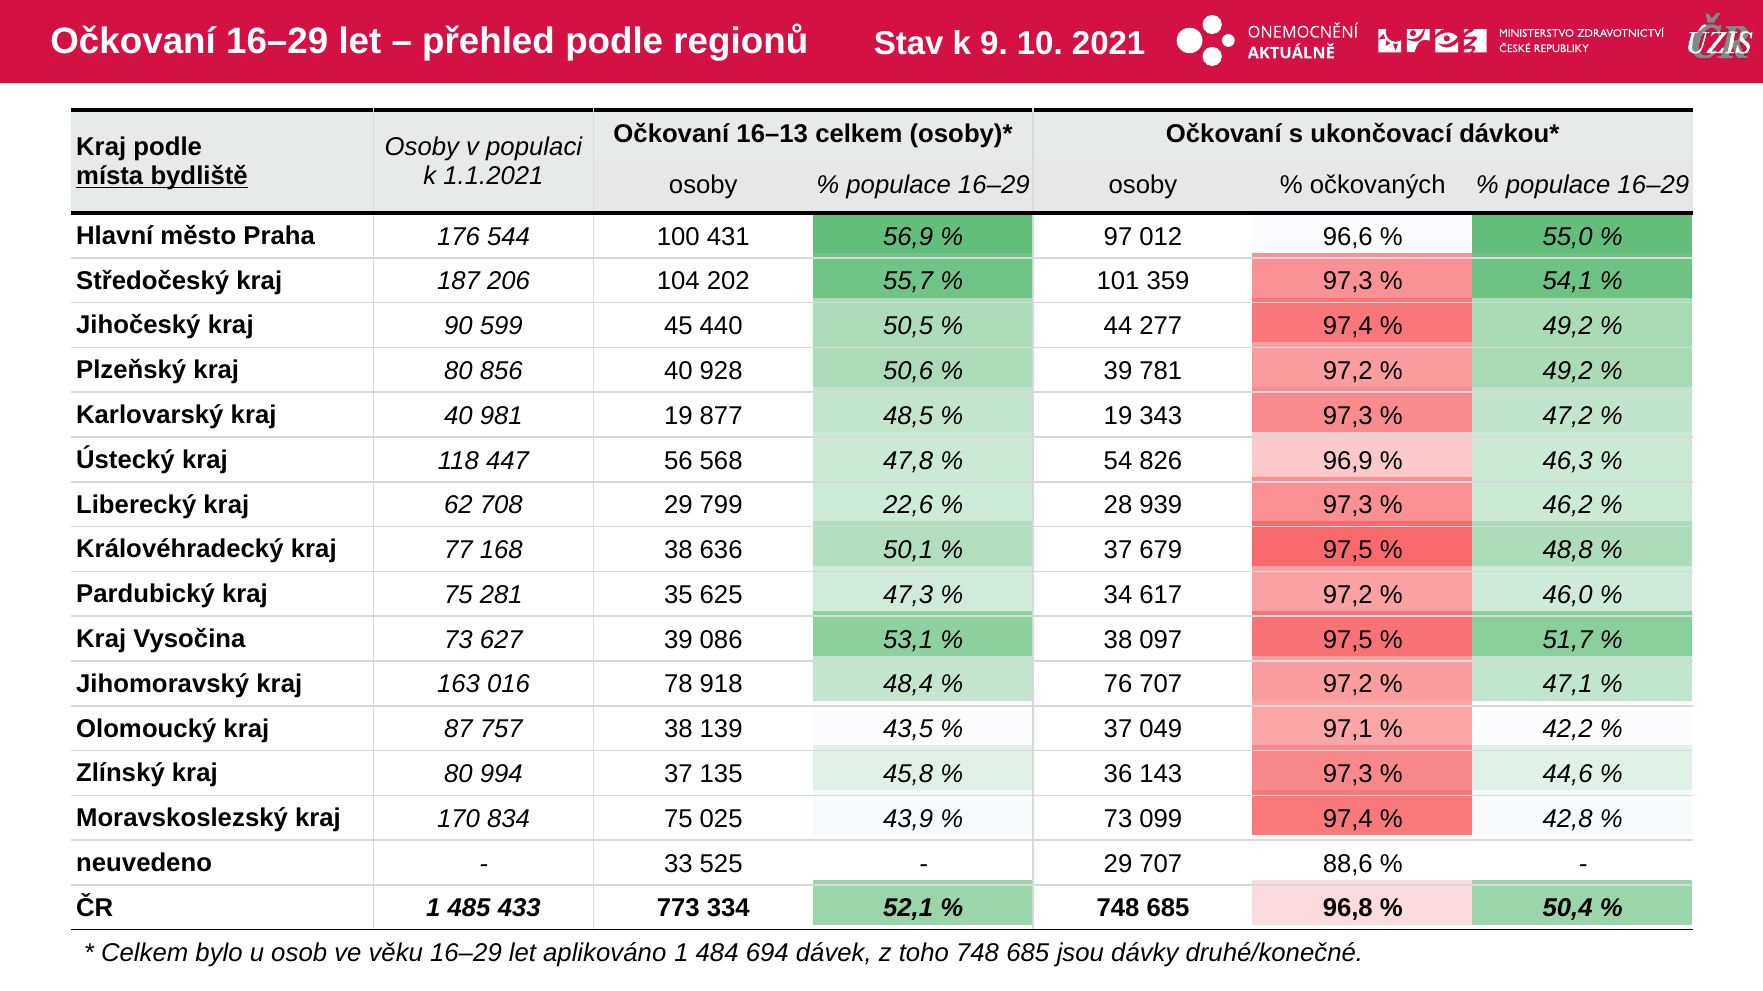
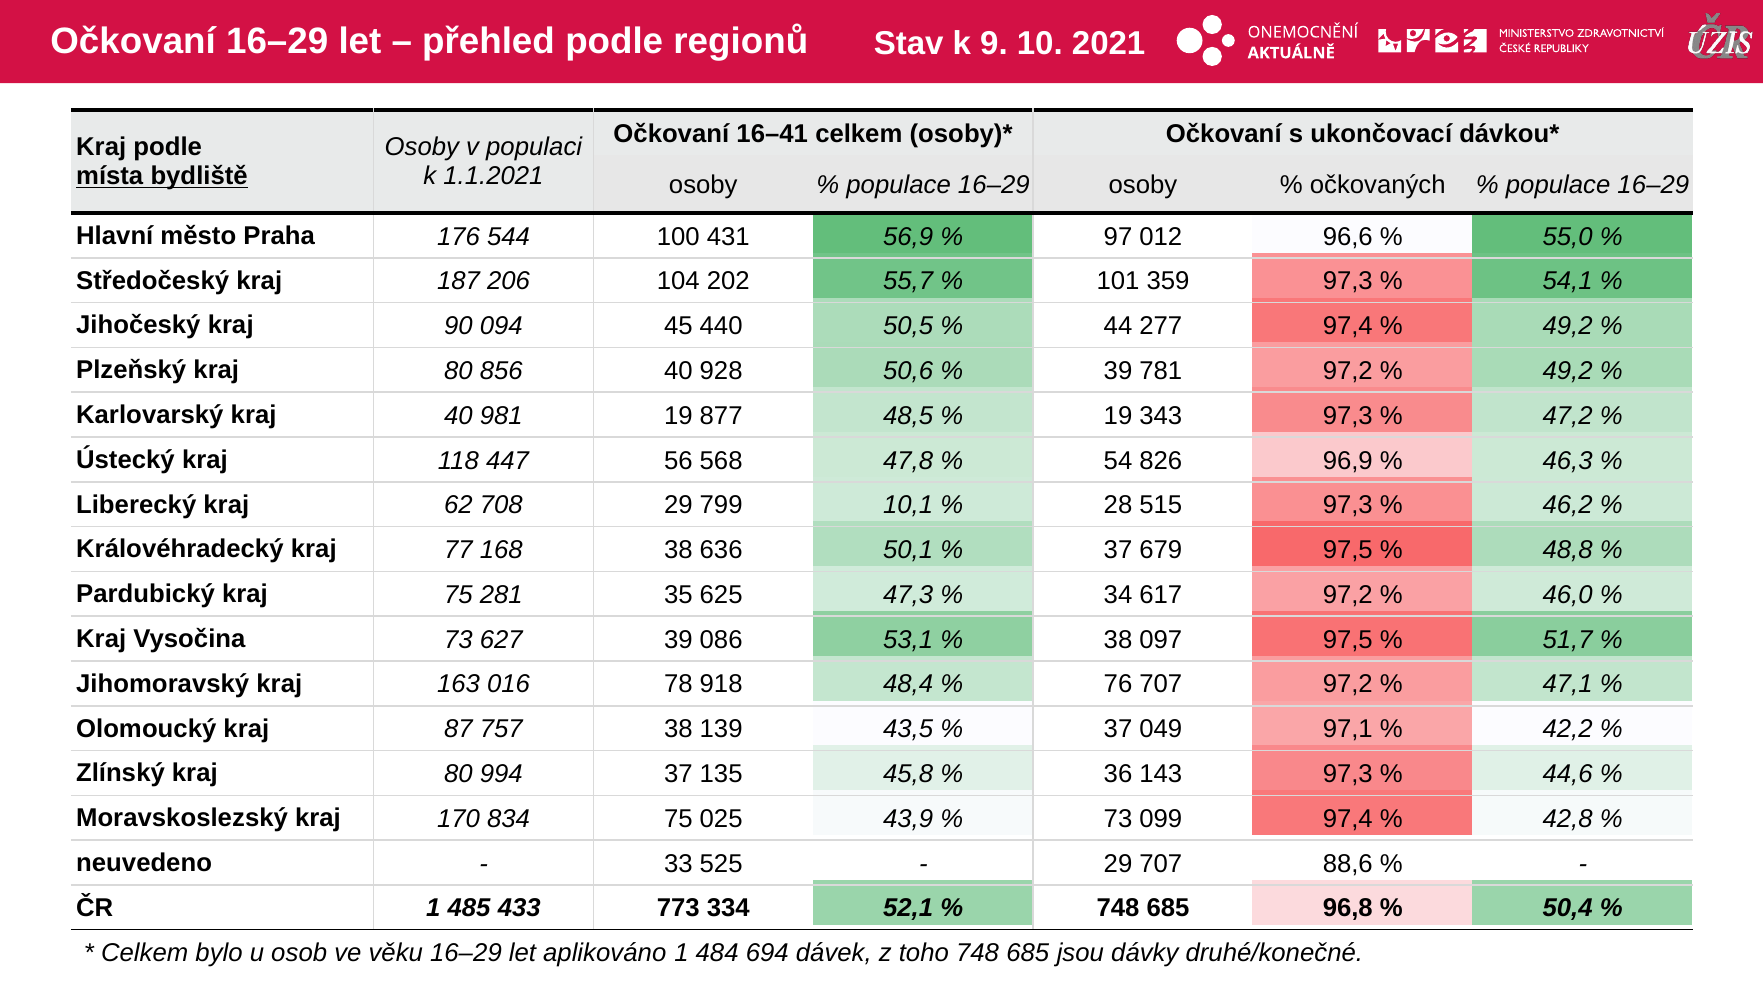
16–13: 16–13 -> 16–41 (772, 134)
599: 599 -> 094 (501, 326)
22,6: 22,6 -> 10,1 (908, 506)
939: 939 -> 515 (1161, 506)
